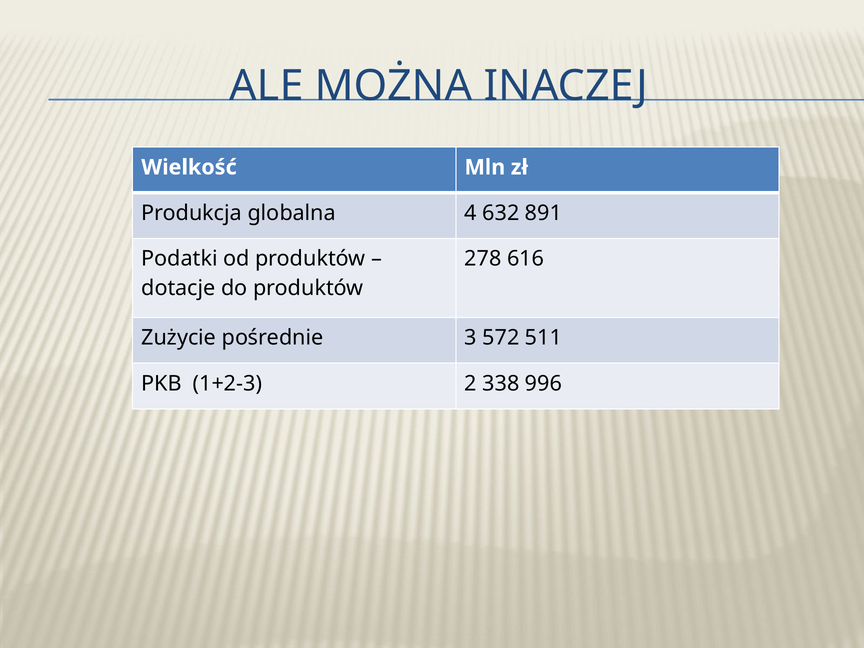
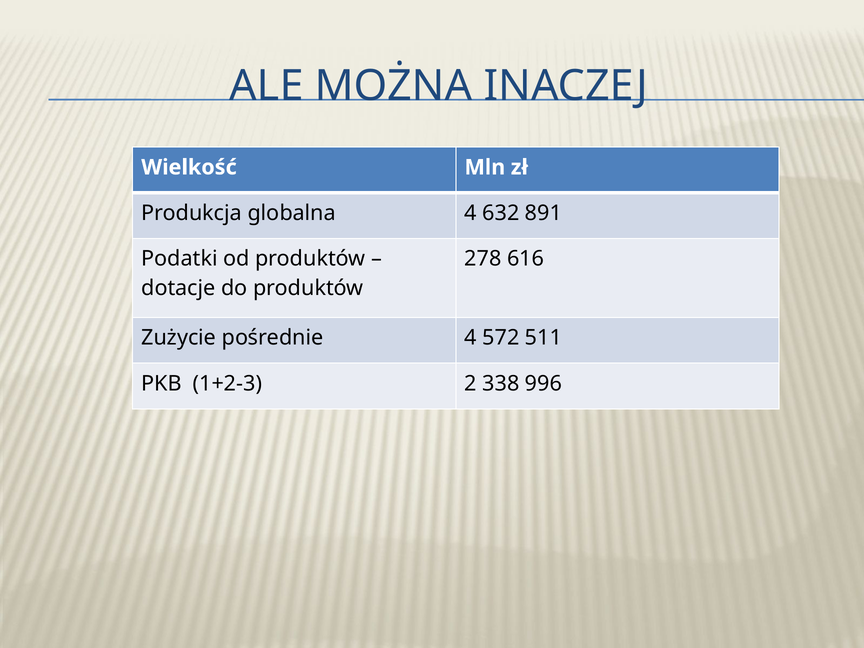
pośrednie 3: 3 -> 4 (471, 338)
